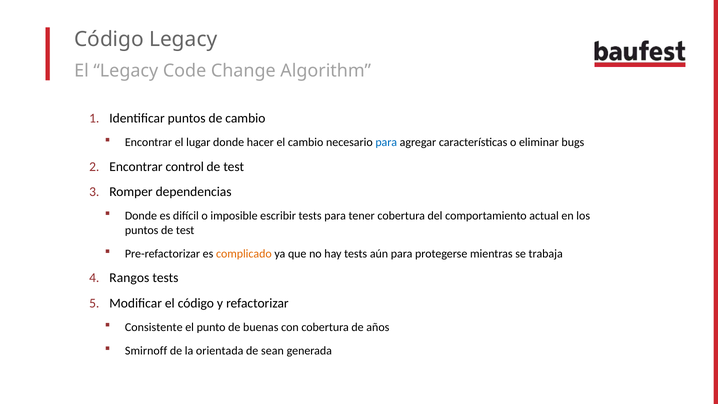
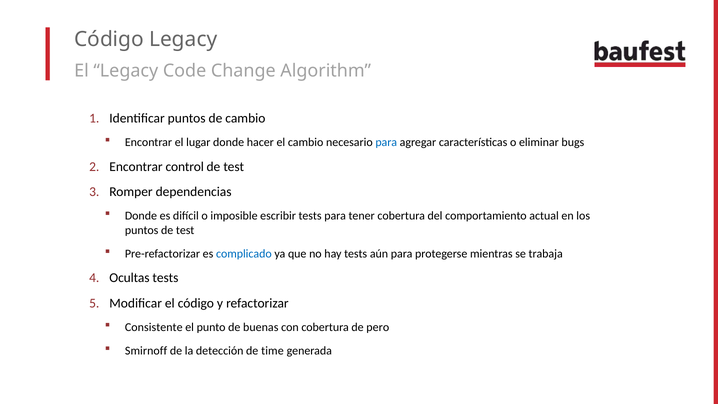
complicado colour: orange -> blue (244, 254)
Rangos: Rangos -> Ocultas (129, 278)
años: años -> pero (378, 327)
orientada: orientada -> detección (220, 350)
sean: sean -> time (272, 350)
